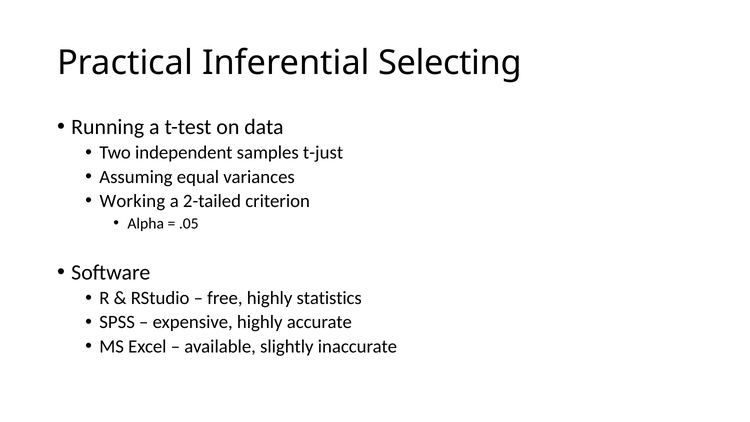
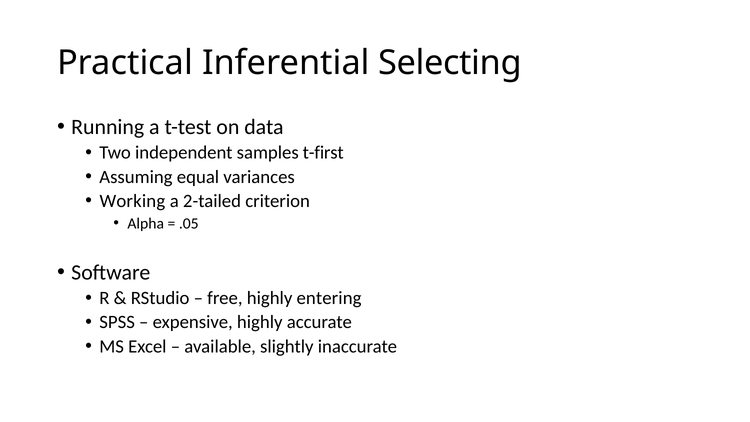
t-just: t-just -> t-first (323, 153)
statistics: statistics -> entering (329, 298)
